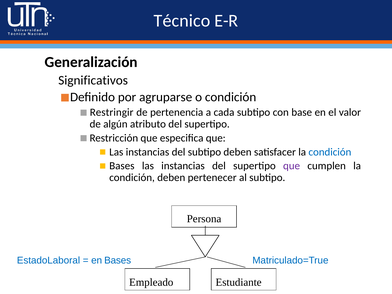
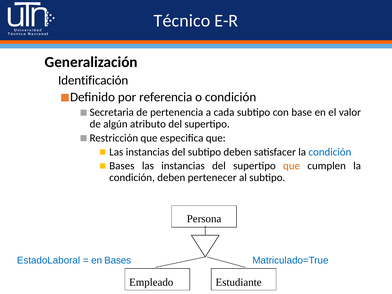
Significativos: Significativos -> Identificación (93, 80)
agruparse: agruparse -> referencia (166, 97)
Restringir: Restringir -> Secretaria (112, 112)
que colour: purple -> orange (292, 166)
